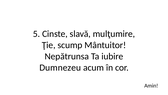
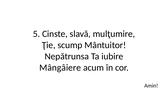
Dumnezeu: Dumnezeu -> Mângâiere (60, 67)
